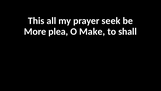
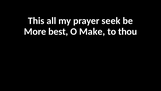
plea: plea -> best (58, 31)
shall: shall -> thou (128, 31)
